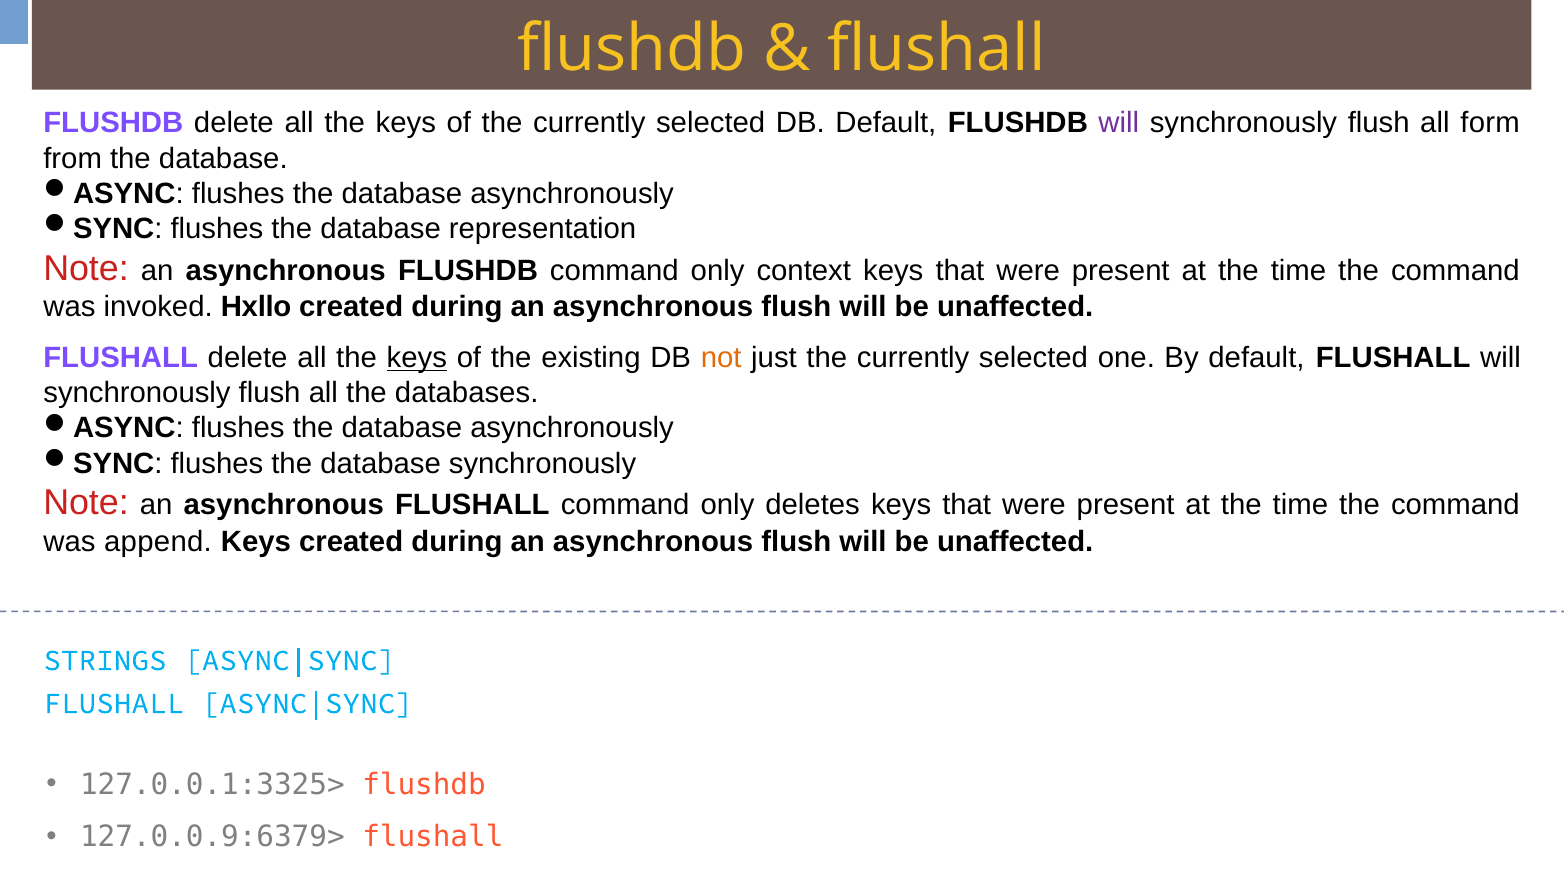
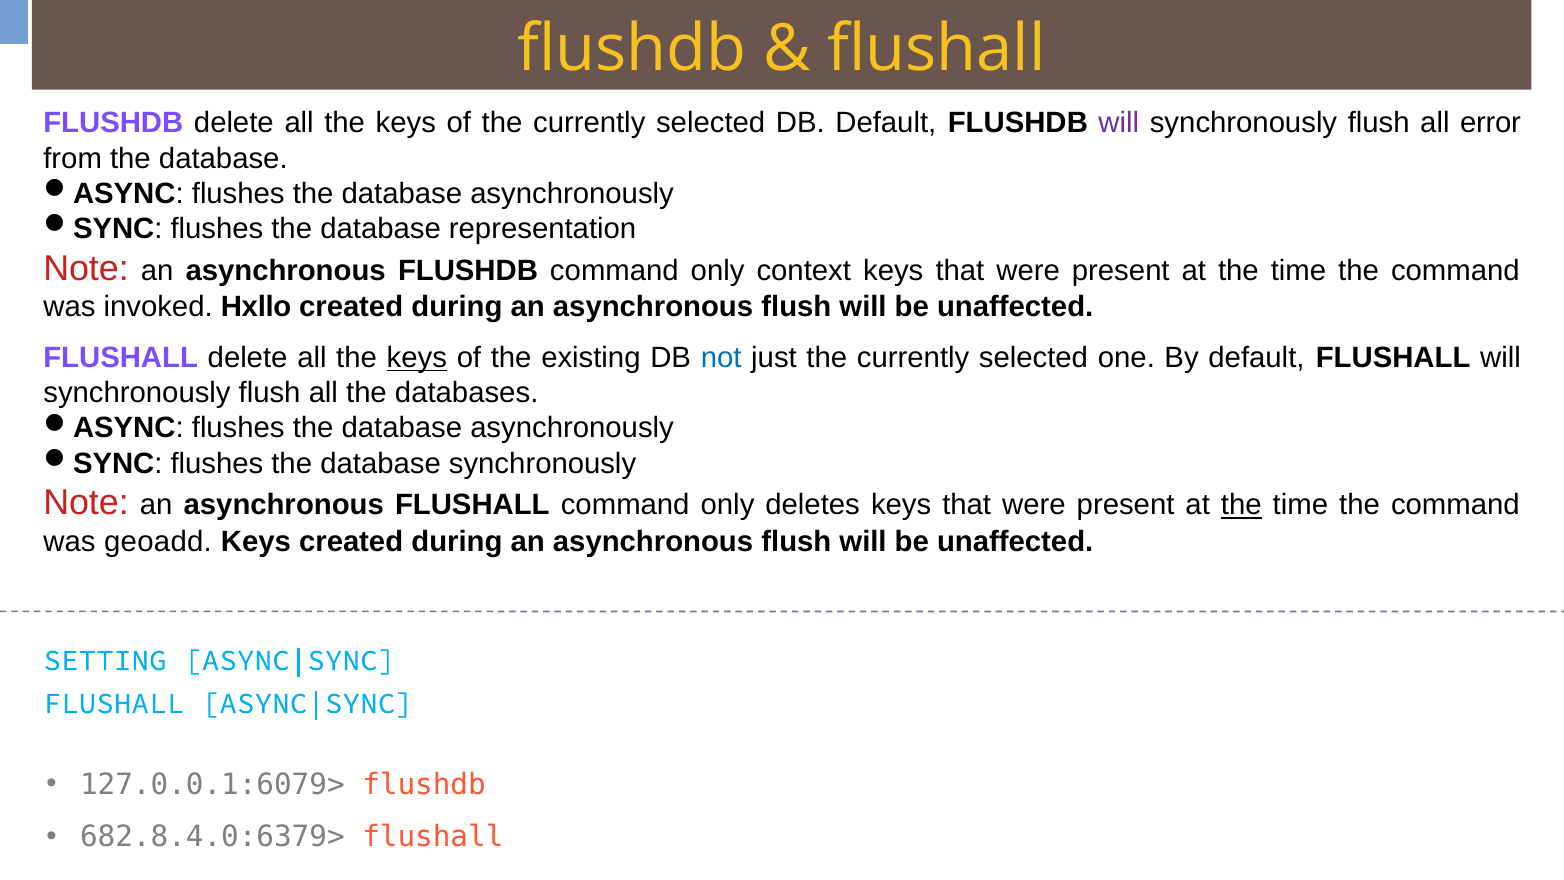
form: form -> error (1490, 123)
not colour: orange -> blue (721, 358)
the underline: none -> present (1241, 505)
append: append -> geoadd (158, 541)
STRINGS: STRINGS -> SETTING (105, 660)
127.0.0.1:3325>: 127.0.0.1:3325> -> 127.0.0.1:6079> (212, 784)
127.0.0.9:6379>: 127.0.0.9:6379> -> 682.8.4.0:6379> (212, 837)
